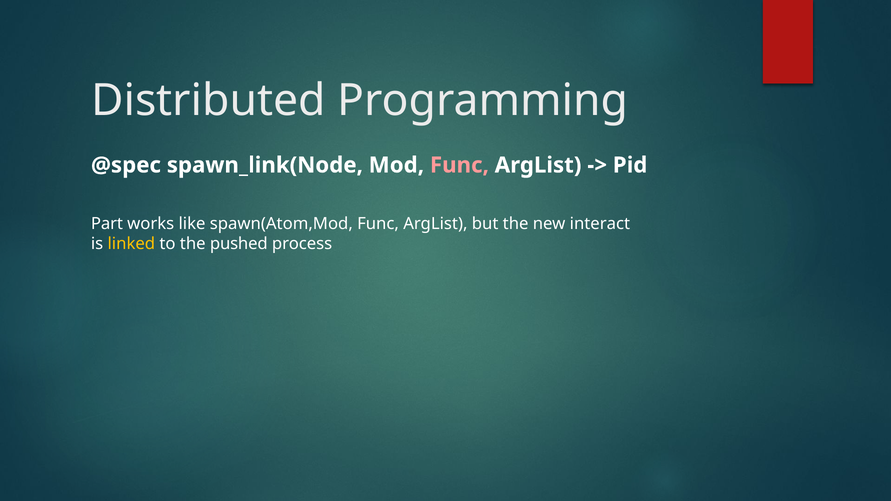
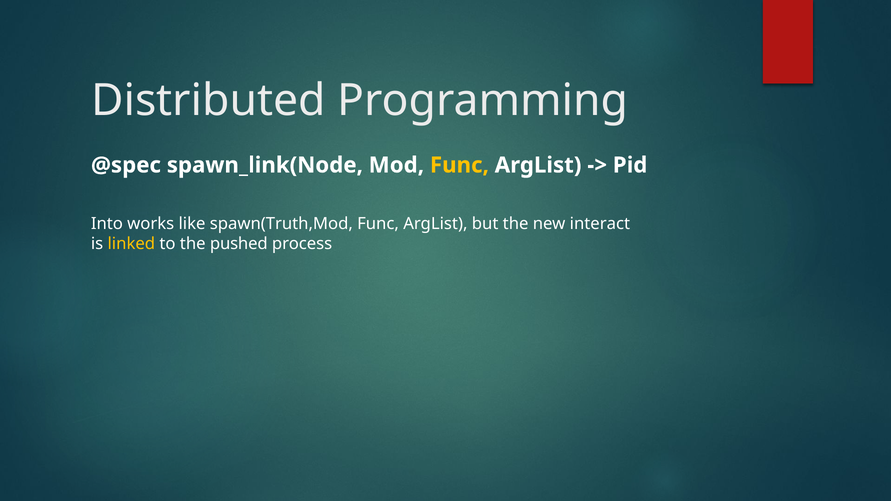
Func colour: pink -> yellow (459, 165)
Part: Part -> Into (107, 224)
spawn(Atom,Mod: spawn(Atom,Mod -> spawn(Truth,Mod (281, 224)
